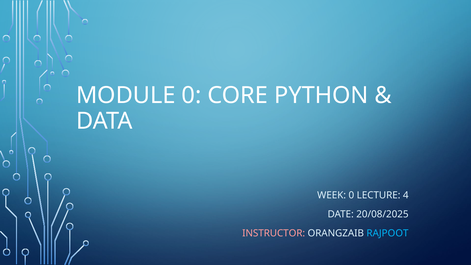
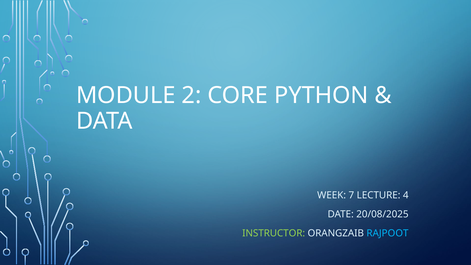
MODULE 0: 0 -> 2 (192, 96)
WEEK 0: 0 -> 7 (351, 195)
INSTRUCTOR colour: pink -> light green (274, 233)
